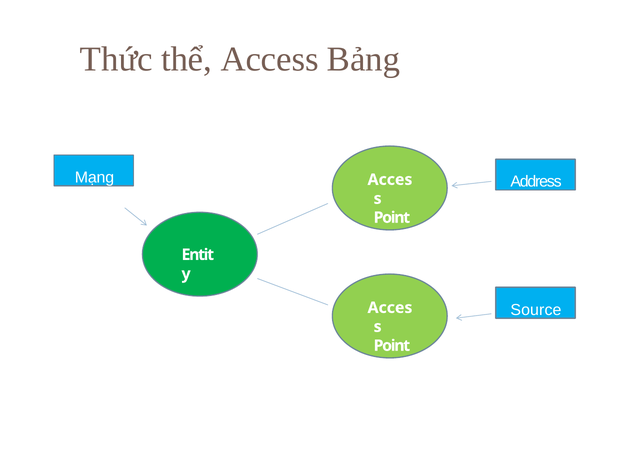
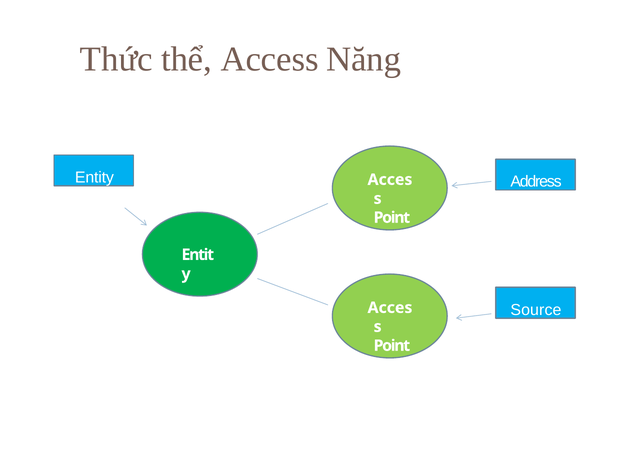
Bảng: Bảng -> Năng (364, 59)
Mạng: Mạng -> Entity (94, 178)
